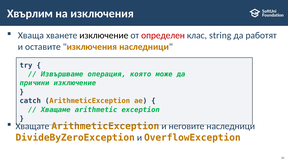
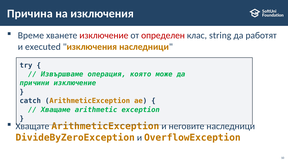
Хвърлим: Хвърлим -> Причина (30, 14)
Хваща: Хваща -> Време (31, 35)
изключение colour: black -> red (104, 35)
оставите: оставите -> executed (43, 47)
